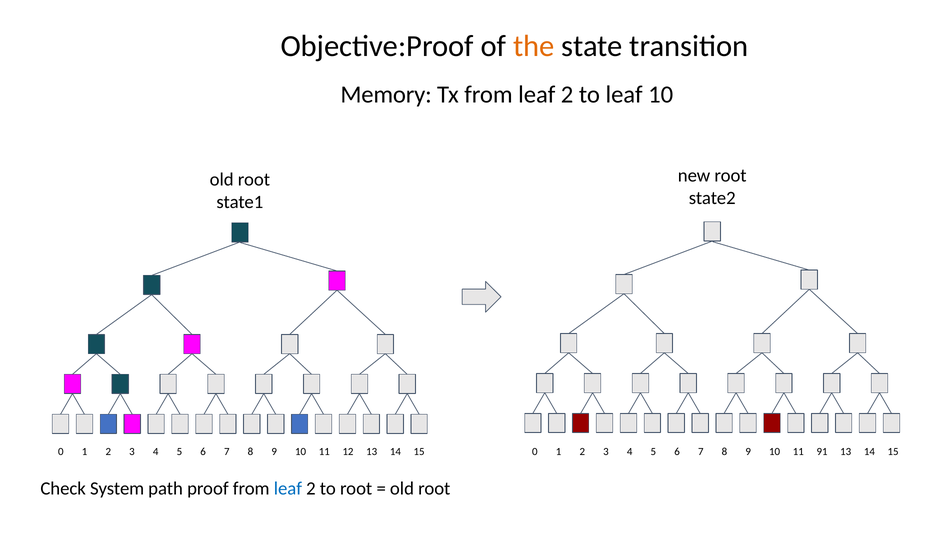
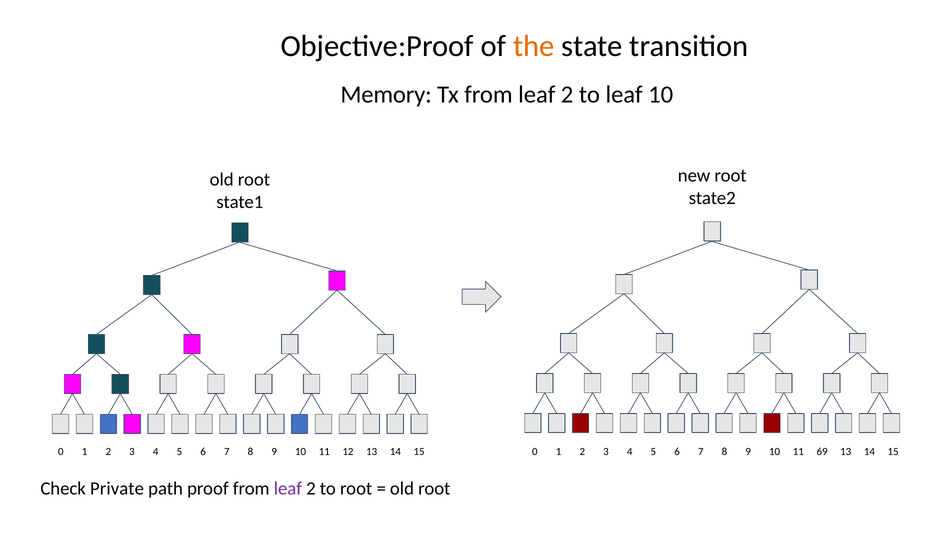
91: 91 -> 69 (822, 452)
System: System -> Private (117, 489)
leaf colour: blue -> purple (288, 489)
